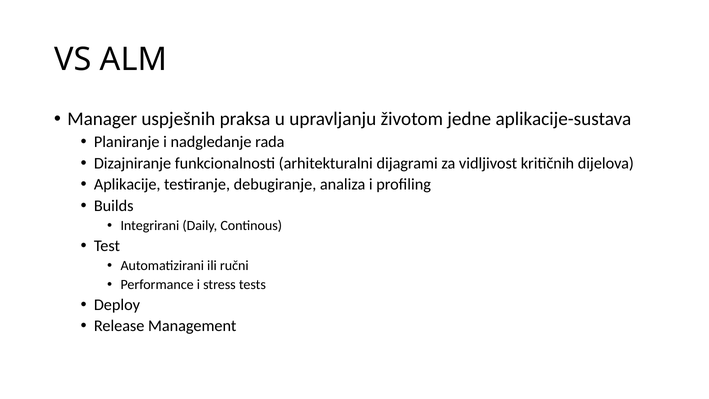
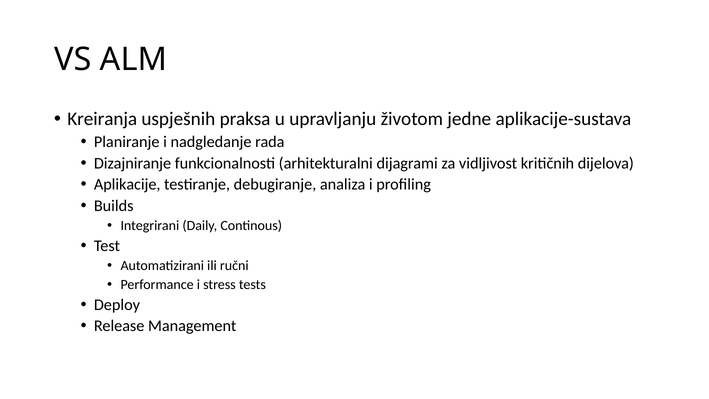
Manager: Manager -> Kreiranja (102, 119)
